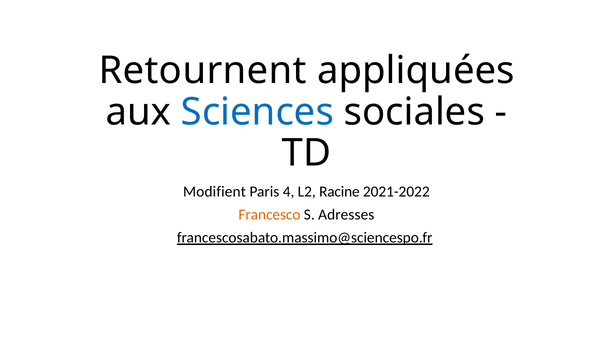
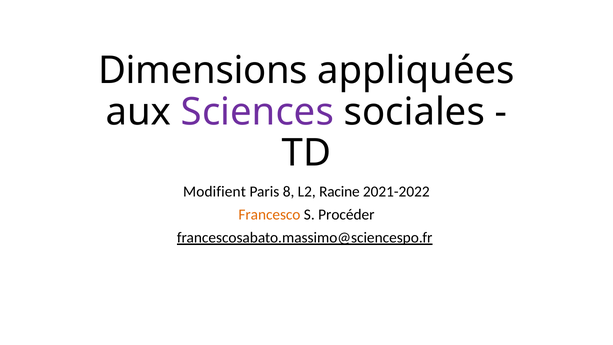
Retournent: Retournent -> Dimensions (203, 70)
Sciences colour: blue -> purple (257, 112)
4: 4 -> 8 (289, 192)
Adresses: Adresses -> Procéder (346, 215)
